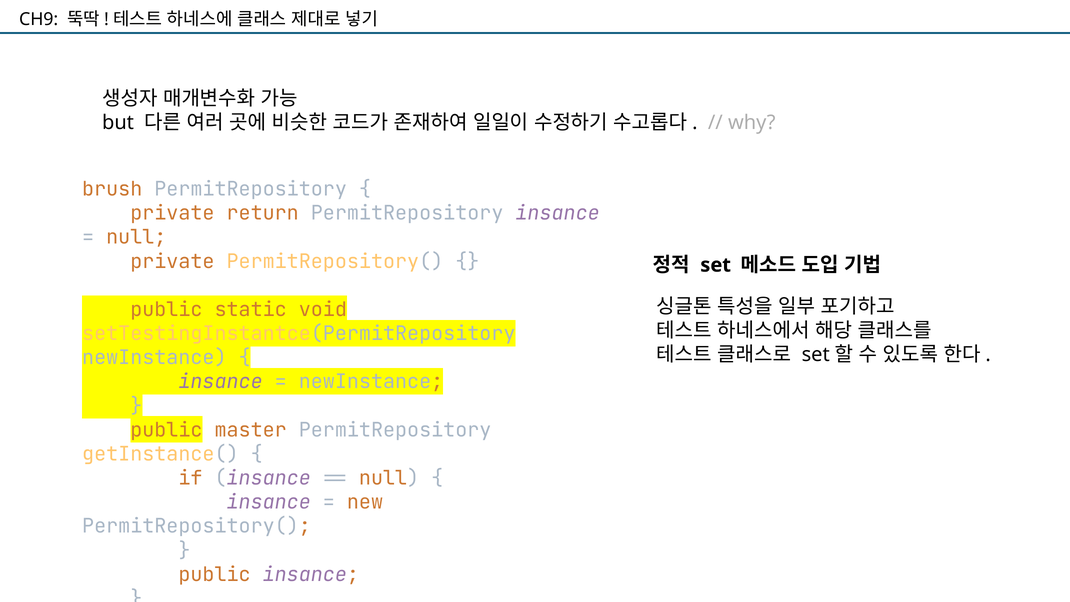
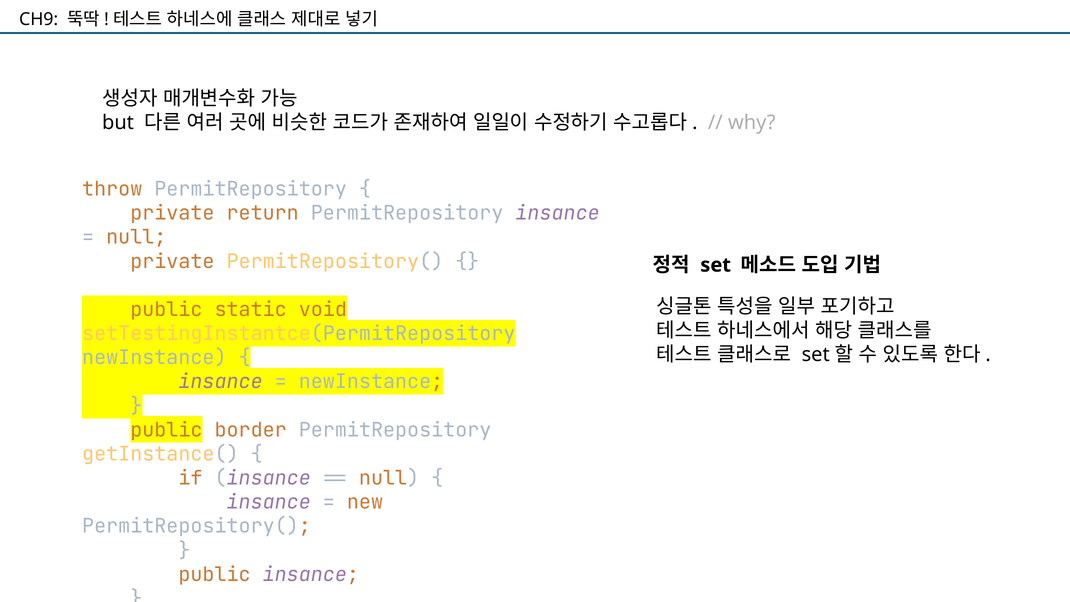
brush: brush -> throw (112, 189)
master: master -> border (251, 430)
